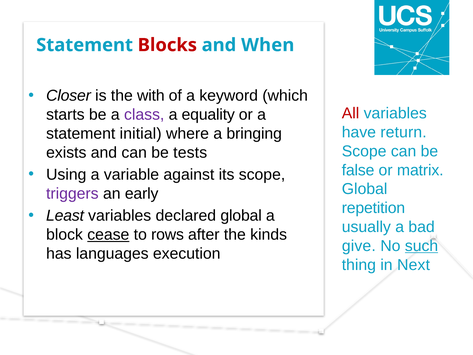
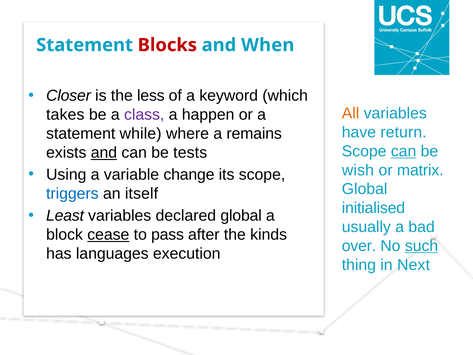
with: with -> less (151, 96)
All colour: red -> orange (351, 113)
starts: starts -> takes (65, 115)
equality: equality -> happen (208, 115)
initial: initial -> while (141, 134)
bringing: bringing -> remains (254, 134)
can underline: none -> present (404, 151)
and underline: none -> present (104, 152)
false: false -> wish (358, 170)
against: against -> change (189, 175)
triggers colour: purple -> blue (72, 193)
early: early -> itself (141, 193)
repetition: repetition -> initialised (373, 208)
rows: rows -> pass (168, 234)
give: give -> over (359, 246)
